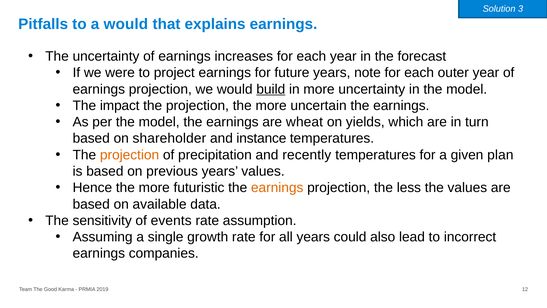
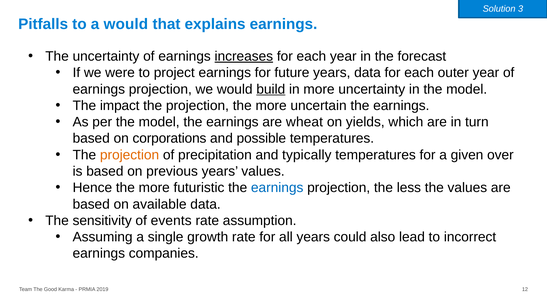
increases underline: none -> present (244, 56)
years note: note -> data (368, 73)
shareholder: shareholder -> corporations (169, 138)
instance: instance -> possible (261, 138)
recently: recently -> typically (307, 155)
plan: plan -> over (500, 155)
earnings colour: orange -> blue (277, 188)
